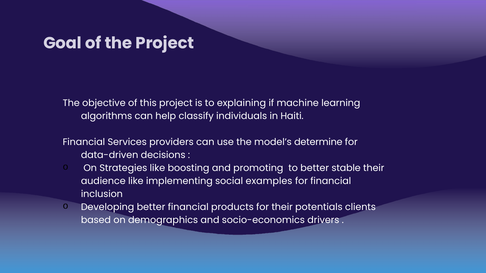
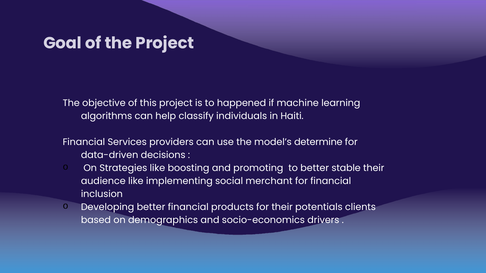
explaining: explaining -> happened (241, 103)
examples: examples -> merchant (269, 181)
